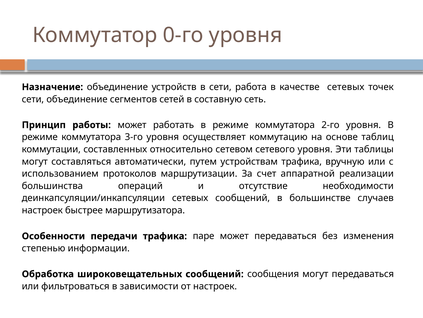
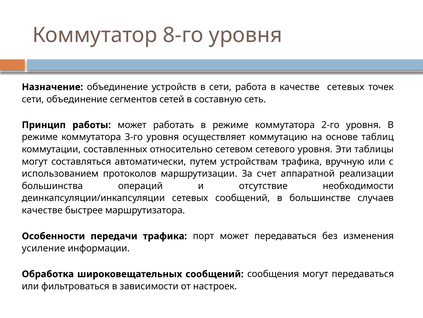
0-го: 0-го -> 8-го (183, 35)
настроек: настроек -> качестве (42, 210)
паре: паре -> порт (204, 236)
степенью: степенью -> усиление (43, 248)
